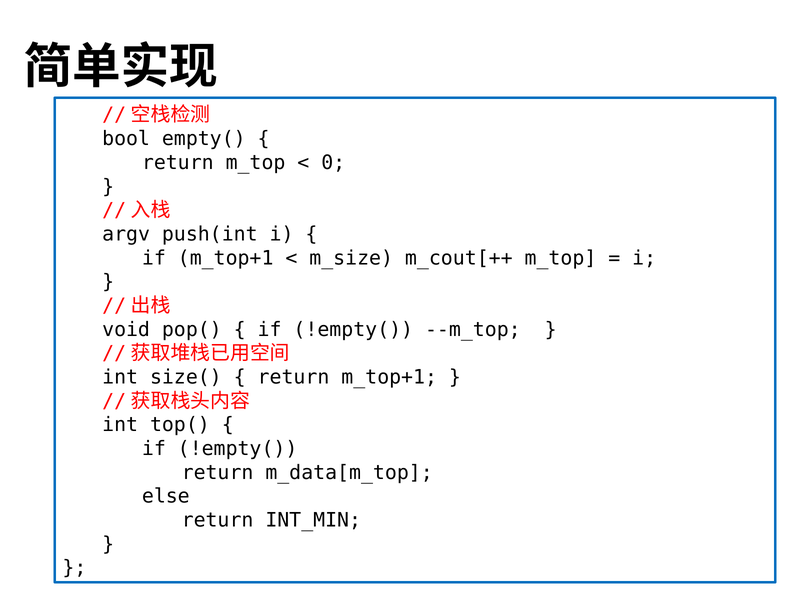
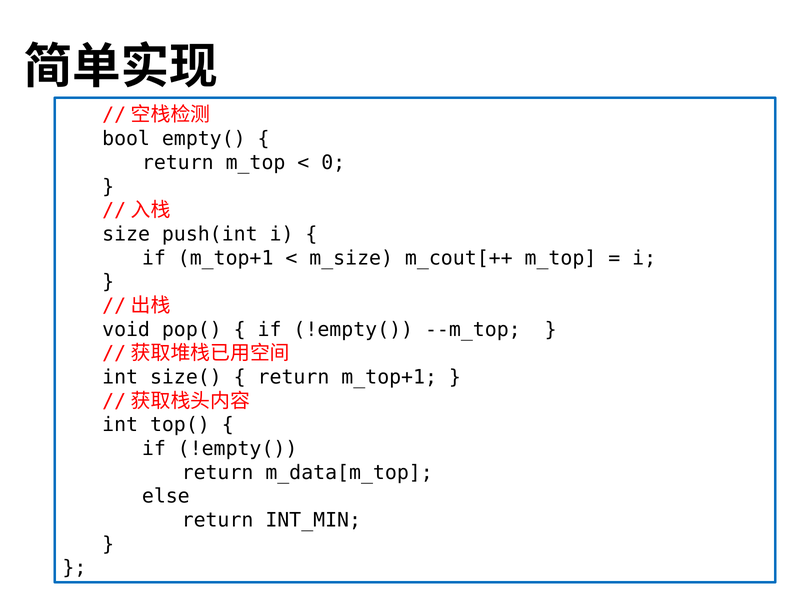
argv: argv -> size (126, 234)
